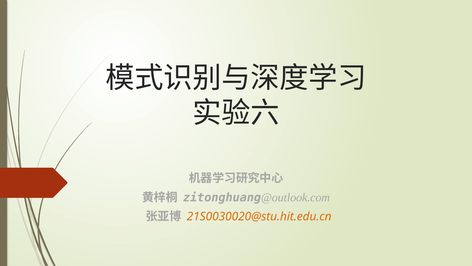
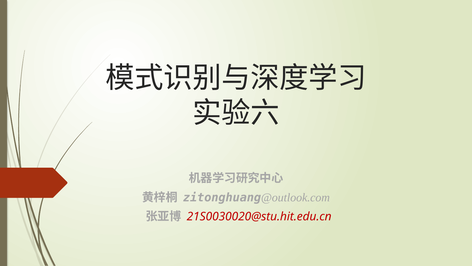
21S0030020@stu.hit.edu.cn colour: orange -> red (259, 216)
